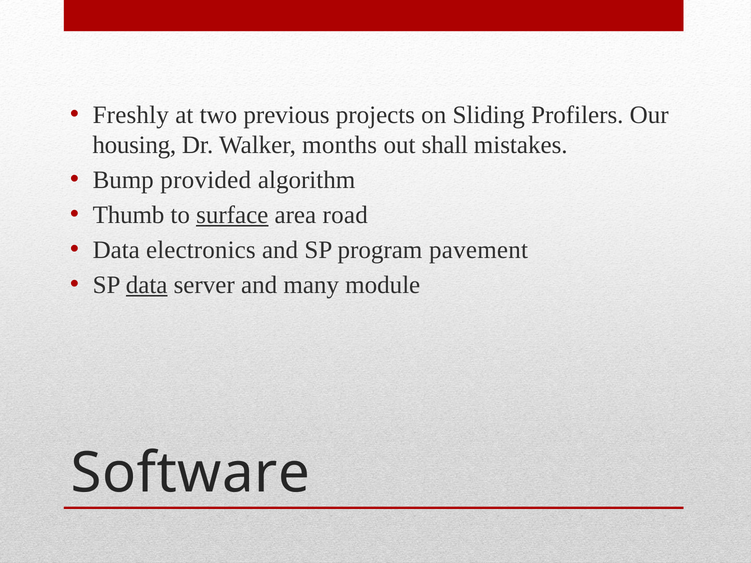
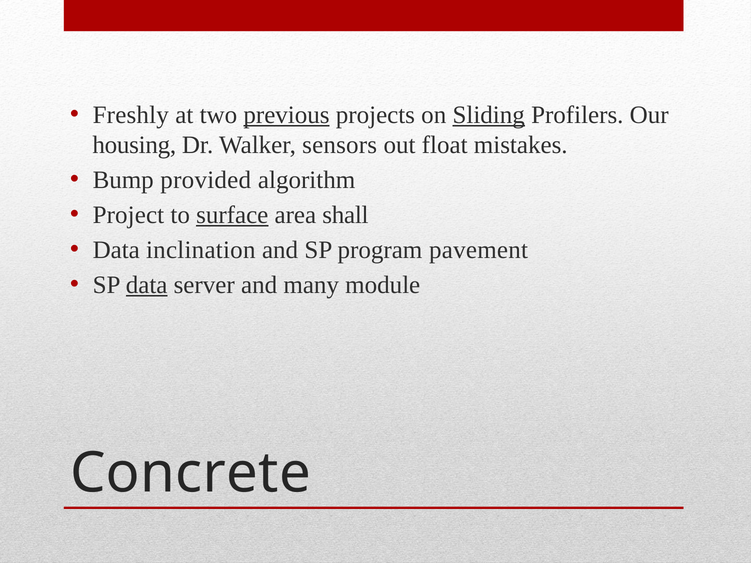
previous underline: none -> present (286, 115)
Sliding underline: none -> present (489, 115)
months: months -> sensors (340, 145)
shall: shall -> float (445, 145)
Thumb: Thumb -> Project (128, 215)
road: road -> shall (345, 215)
electronics: electronics -> inclination (201, 250)
Software: Software -> Concrete (190, 473)
